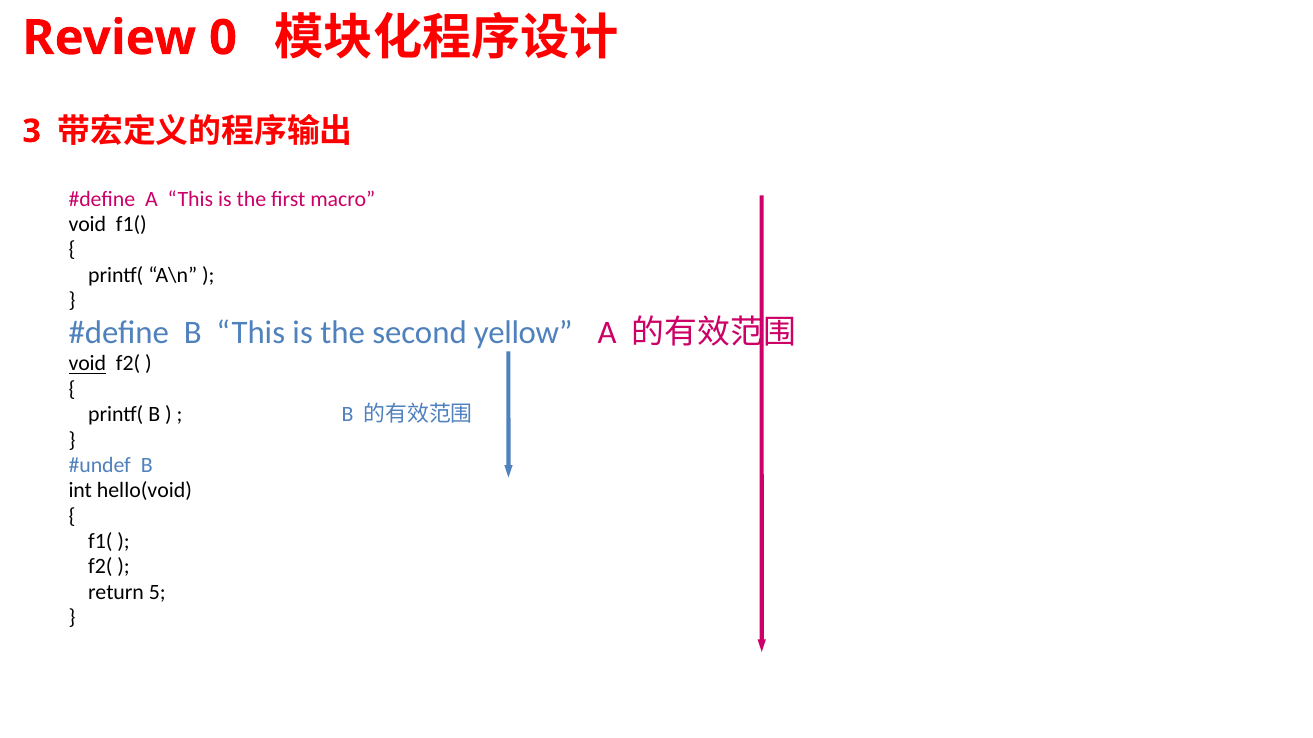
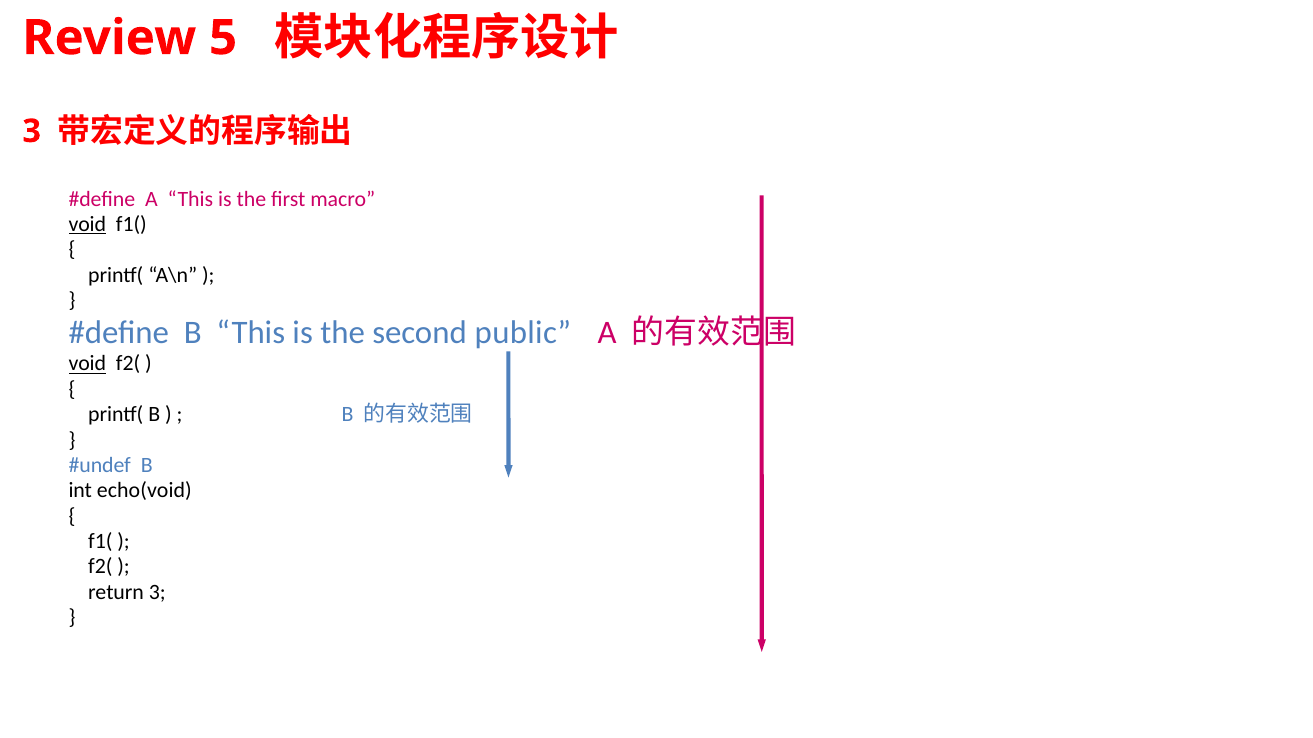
0: 0 -> 5 (223, 38)
void underline: none -> present (87, 224)
yellow: yellow -> public (523, 333)
hello(void: hello(void -> echo(void (144, 491)
return 5: 5 -> 3 (157, 592)
